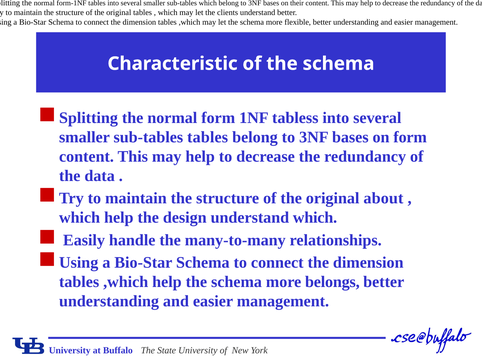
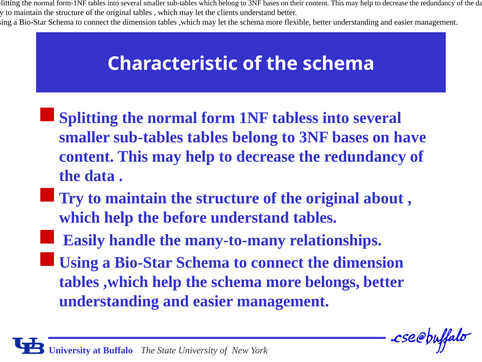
on form: form -> have (410, 137)
design: design -> before (185, 217)
understand which: which -> tables (315, 217)
